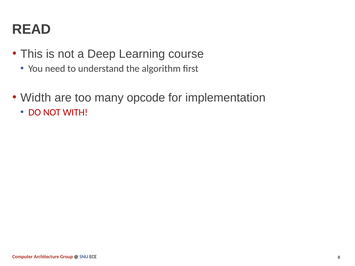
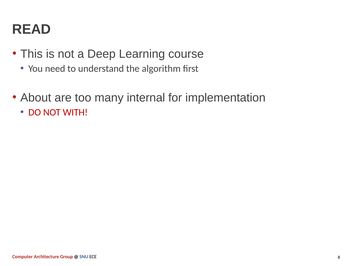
Width: Width -> About (36, 98)
opcode: opcode -> internal (146, 98)
